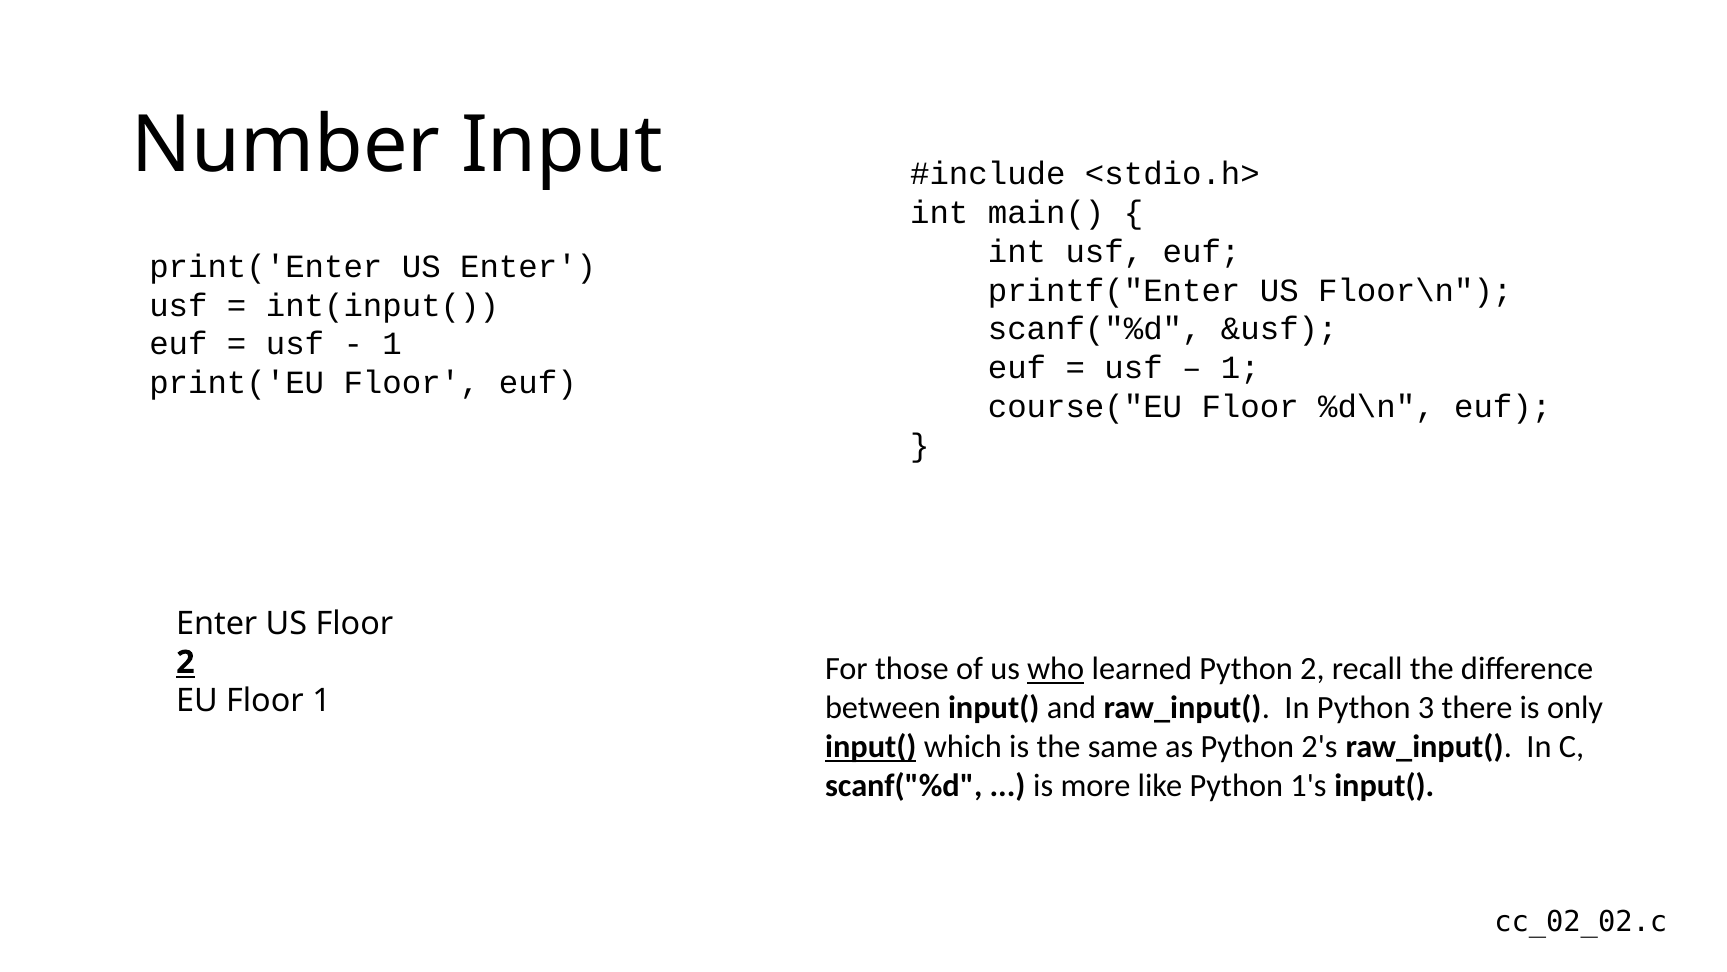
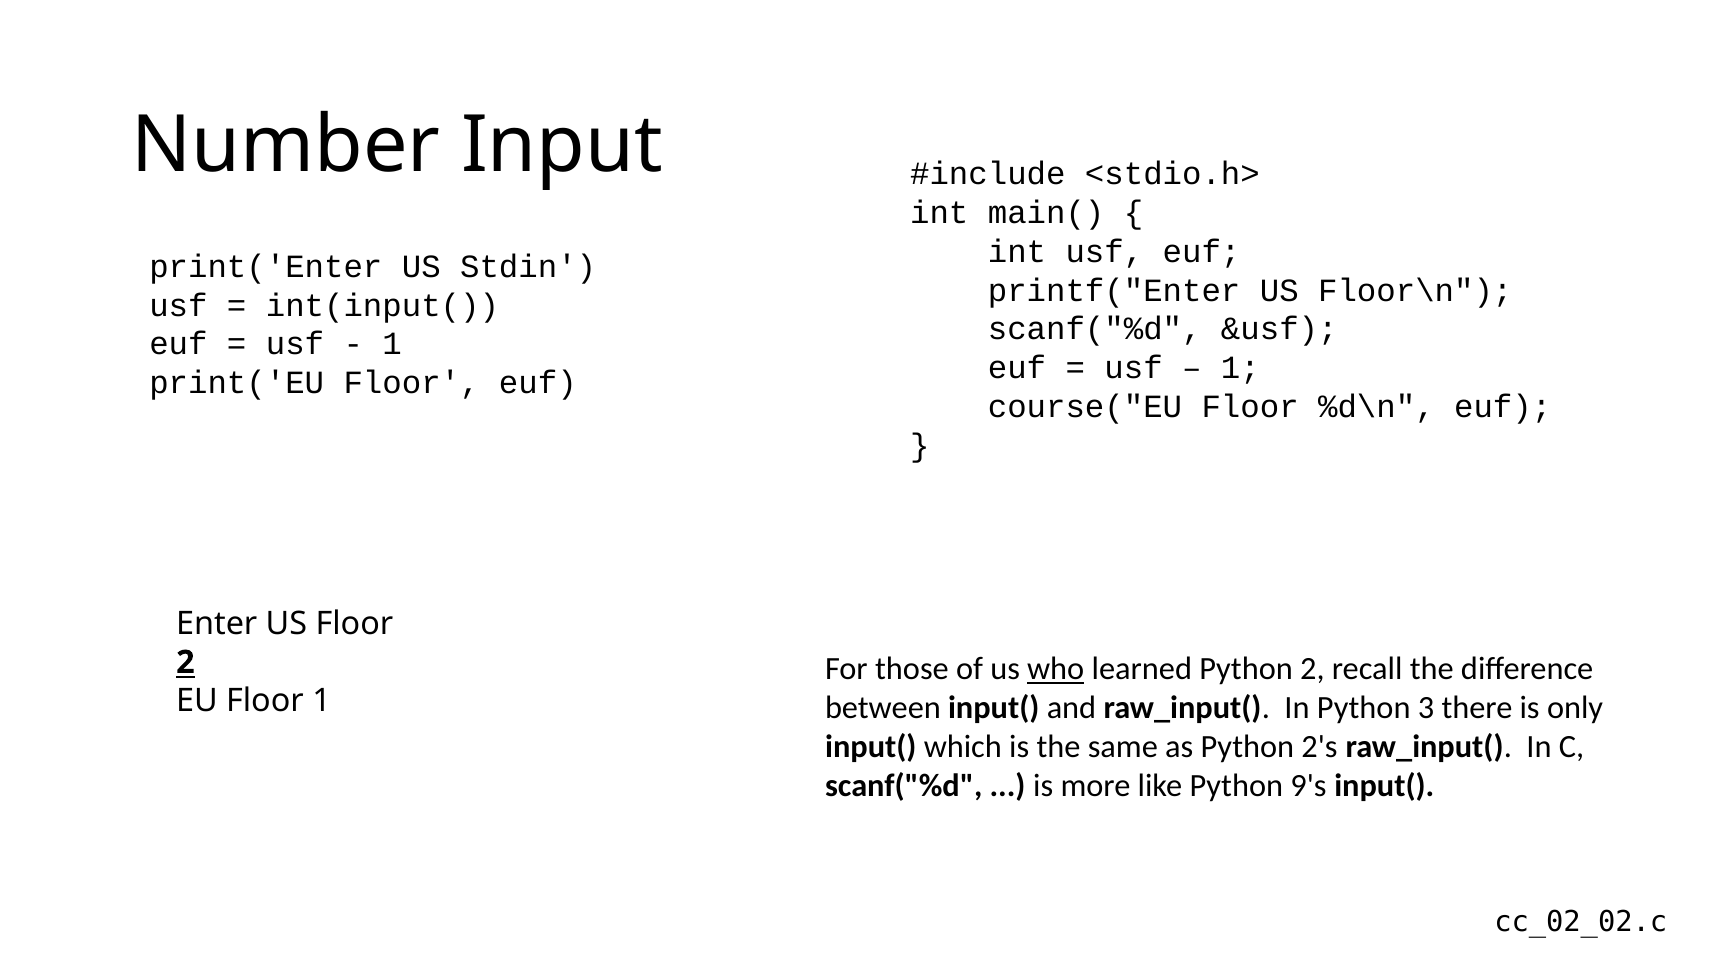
US Enter: Enter -> Stdin (528, 266)
input( underline: present -> none (871, 747)
1's: 1's -> 9's (1309, 785)
